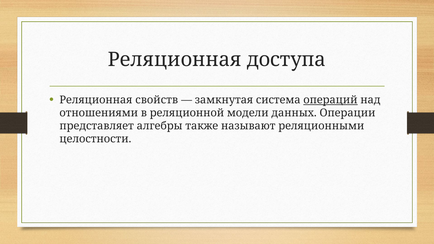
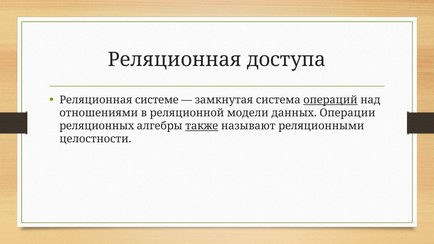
свойств: свойств -> системе (157, 100)
представляет: представляет -> реляционных (97, 126)
также underline: none -> present (202, 126)
